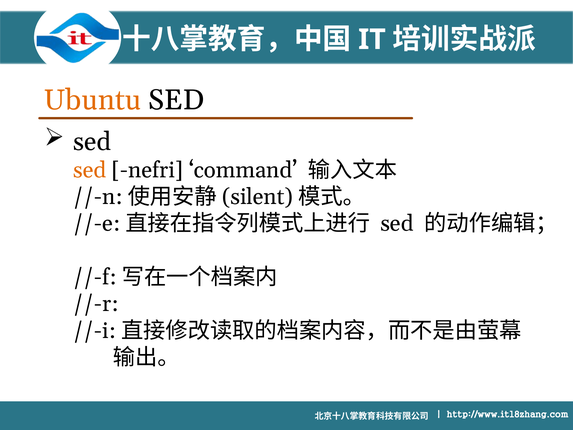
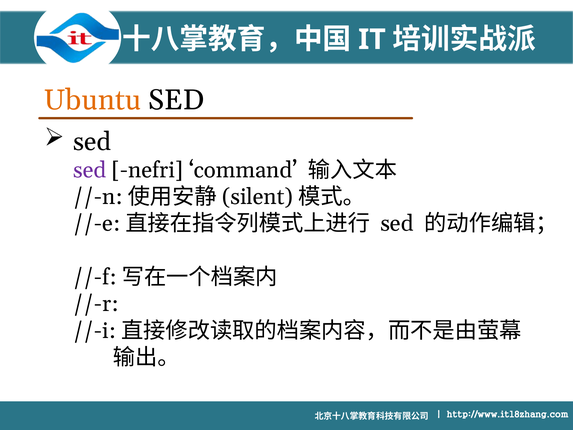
sed colour: orange -> purple (90, 170)
